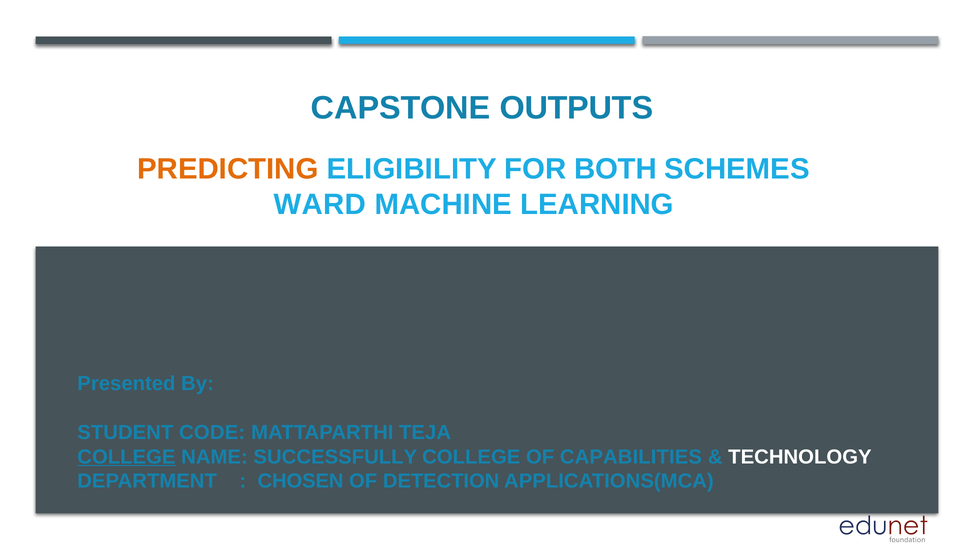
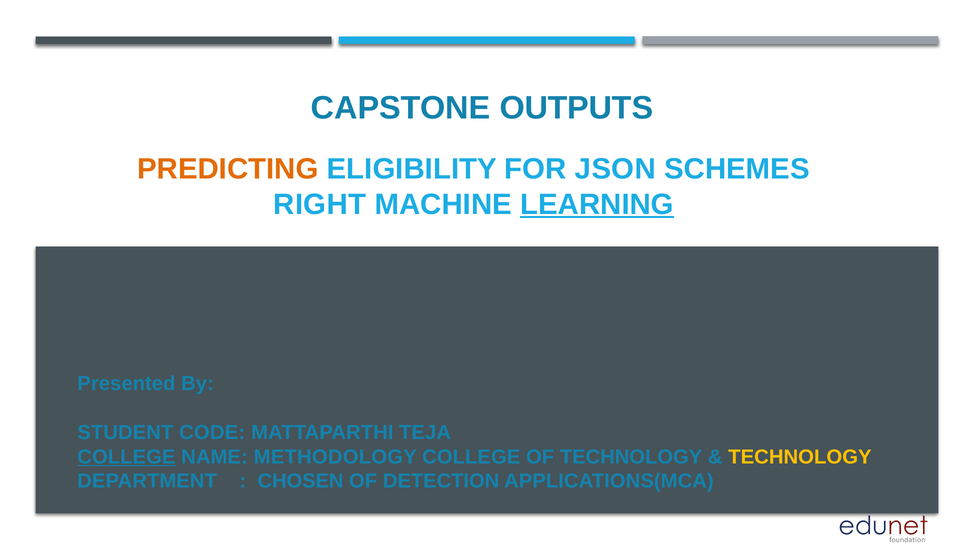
BOTH: BOTH -> JSON (615, 169)
WARD: WARD -> RIGHT (320, 204)
LEARNING underline: none -> present (597, 204)
SUCCESSFULLY: SUCCESSFULLY -> METHODOLOGY (335, 457)
OF CAPABILITIES: CAPABILITIES -> TECHNOLOGY (631, 457)
TECHNOLOGY colour: white -> yellow (800, 457)
